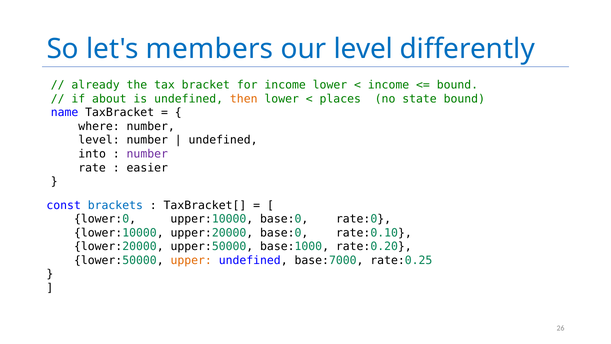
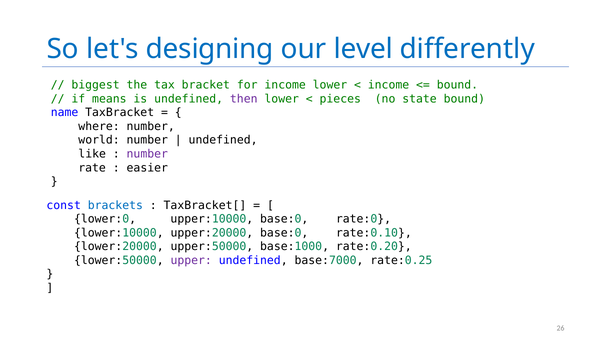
members: members -> designing (210, 49)
already: already -> biggest (96, 85)
about: about -> means (109, 99)
then colour: orange -> purple (244, 99)
places: places -> pieces (340, 99)
level: level -> world (99, 140)
into: into -> like (92, 154)
upper colour: orange -> purple (191, 260)
